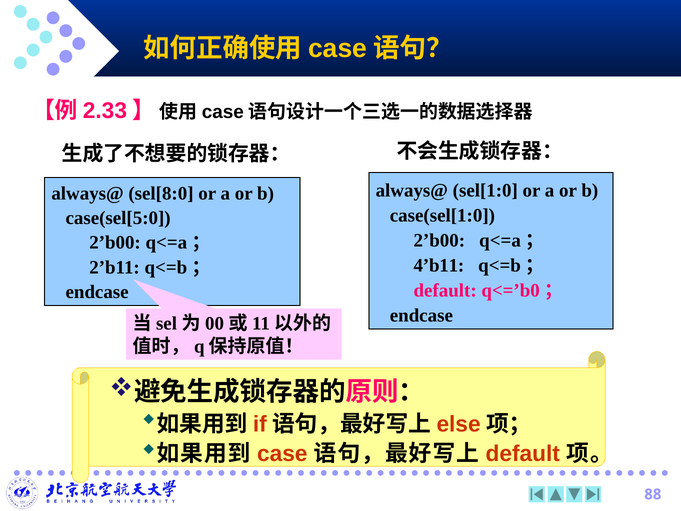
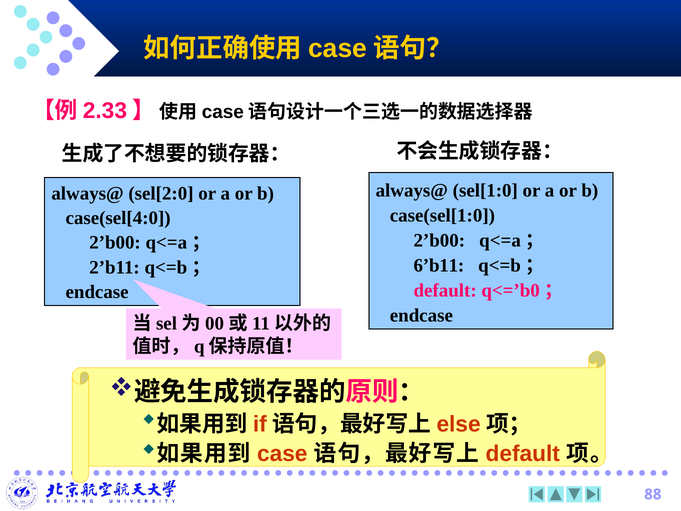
sel[8:0: sel[8:0 -> sel[2:0 (161, 193)
case(sel[5:0: case(sel[5:0 -> case(sel[4:0 (118, 218)
4’b11: 4’b11 -> 6’b11 (439, 265)
